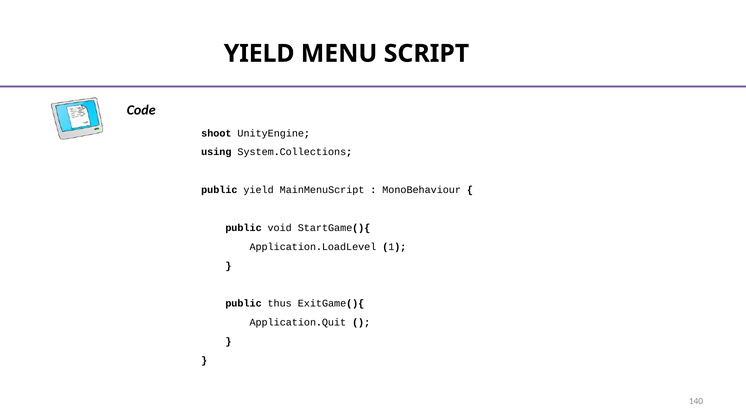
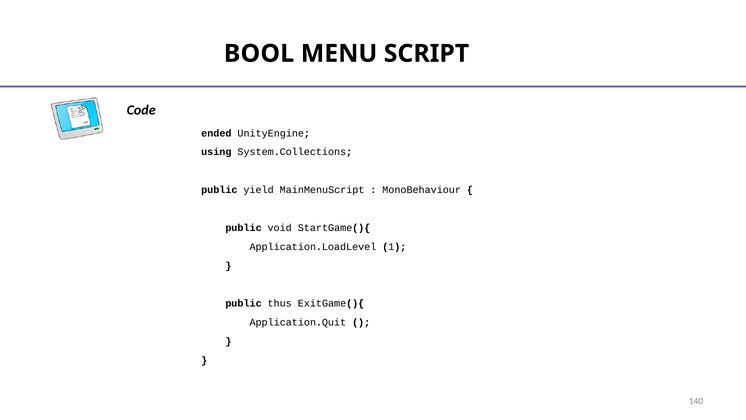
YIELD: YIELD -> BOOL (259, 53)
shoot: shoot -> ended (216, 133)
